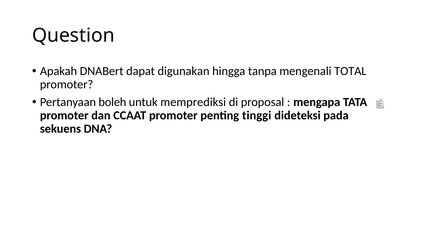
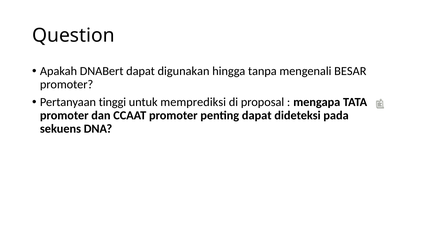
TOTAL: TOTAL -> BESAR (350, 71)
boleh: boleh -> tinggi (112, 102)
penting tinggi: tinggi -> dapat (257, 115)
